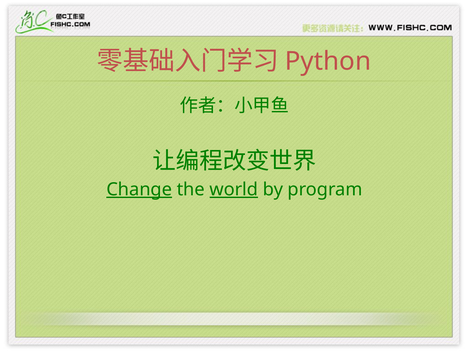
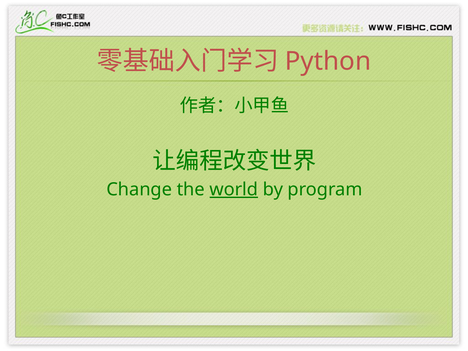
Change underline: present -> none (139, 189)
